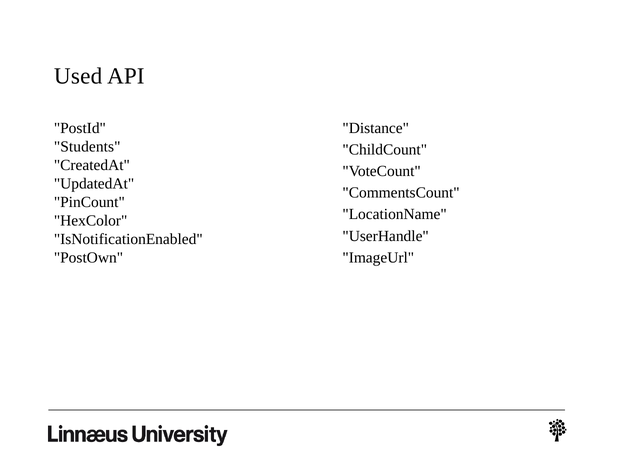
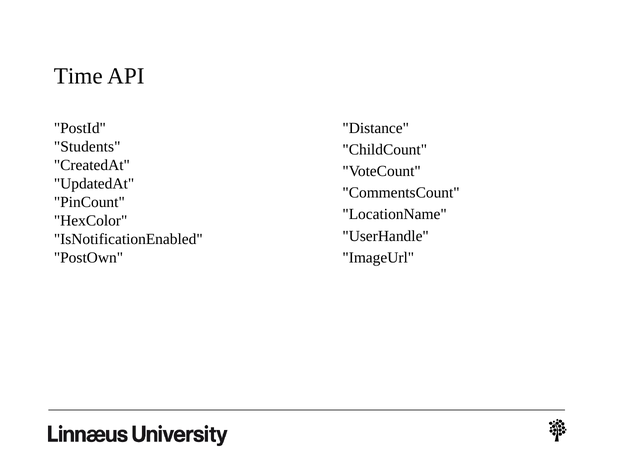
Used: Used -> Time (78, 76)
